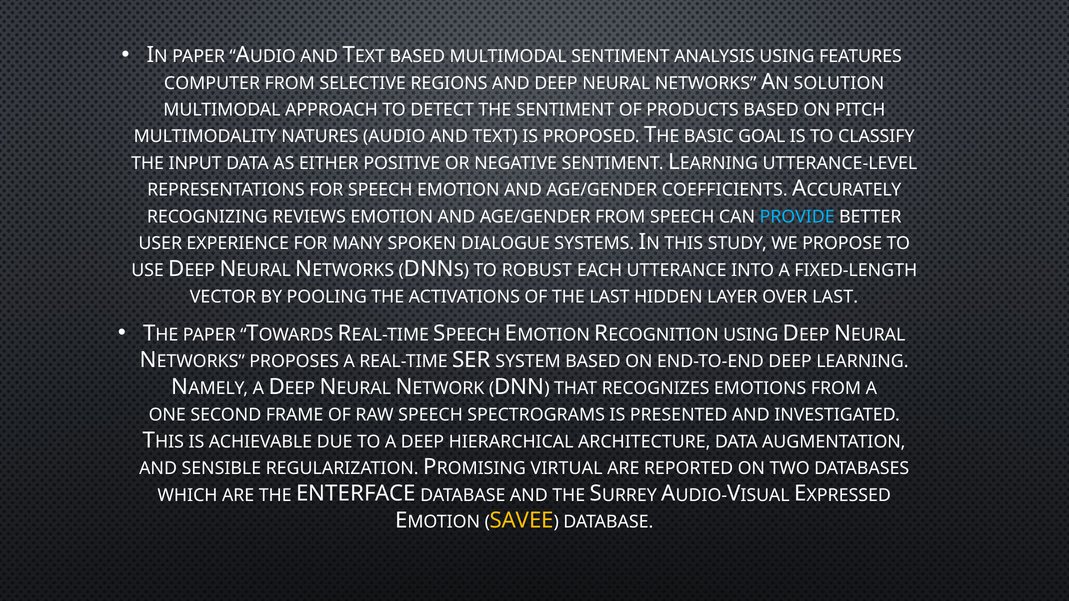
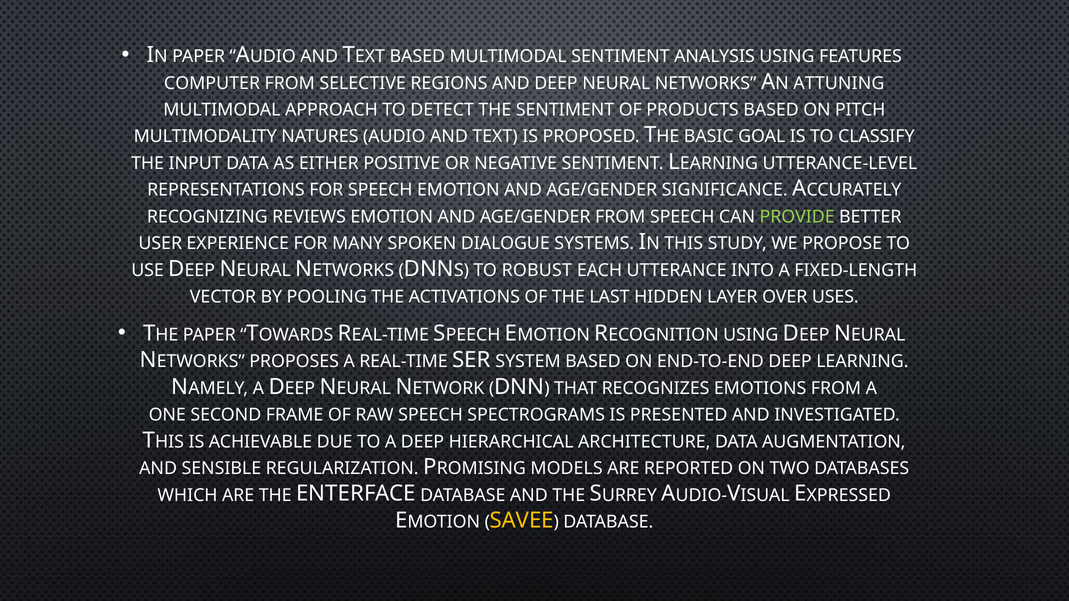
SOLUTION: SOLUTION -> ATTUNING (839, 83)
COEFFICIENTS: COEFFICIENTS -> SIGNIFICANCE (725, 190)
PROVIDE colour: light blue -> light green (797, 217)
OVER LAST: LAST -> USES (835, 297)
VIRTUAL: VIRTUAL -> MODELS (567, 469)
